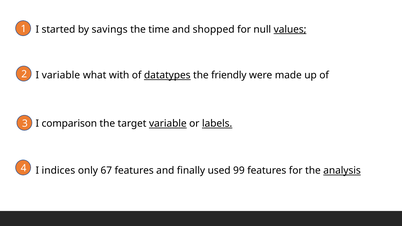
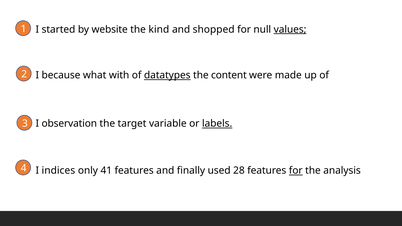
savings: savings -> website (110, 29)
time: time -> kind (159, 29)
I variable: variable -> because (61, 75)
friendly: friendly -> content (229, 75)
comparison: comparison -> observation (69, 124)
variable underline: present -> none (168, 124)
67: 67 -> 41 (106, 171)
99: 99 -> 28 (239, 171)
for underline: none -> present (296, 171)
analysis underline: present -> none (342, 171)
